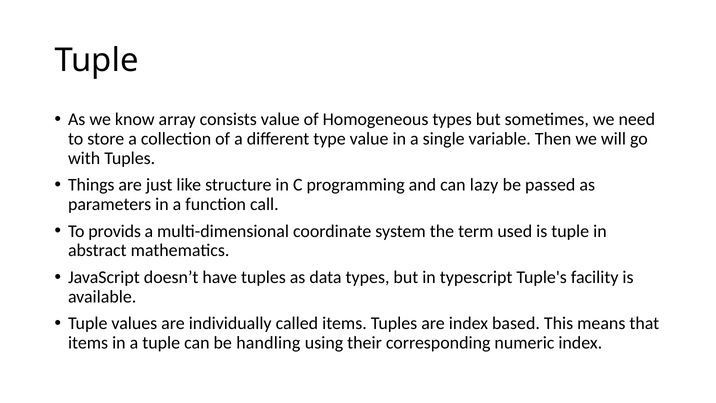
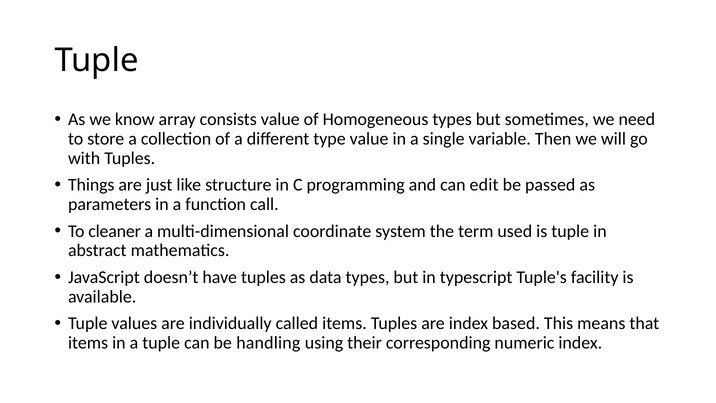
lazy: lazy -> edit (484, 185)
provids: provids -> cleaner (115, 231)
